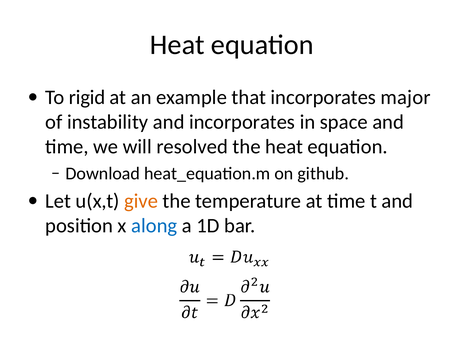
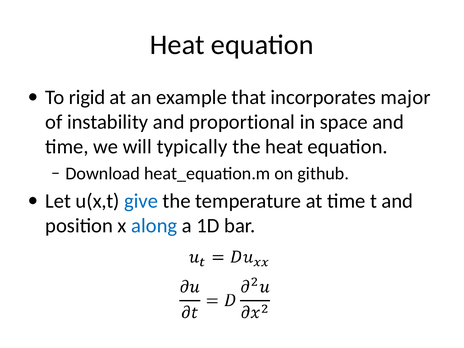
and incorporates: incorporates -> proportional (242, 122)
resolved: resolved -> typically (192, 147)
give colour: orange -> blue (141, 201)
